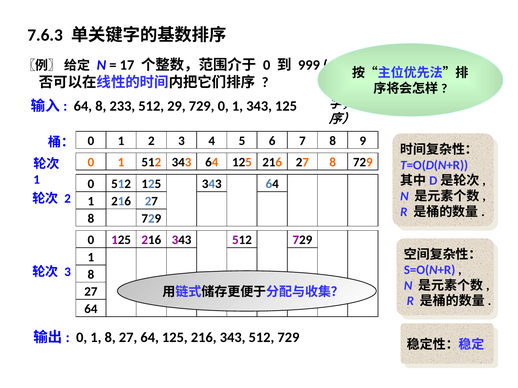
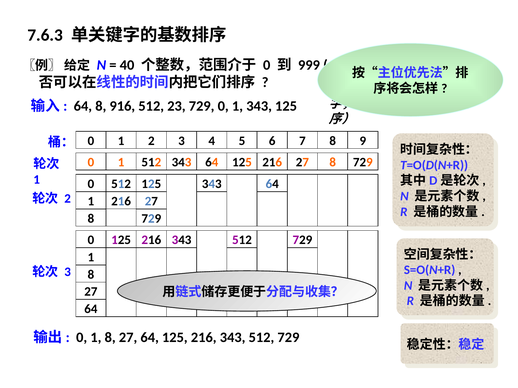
17: 17 -> 40 (127, 65)
233: 233 -> 916 (122, 106)
29: 29 -> 23 (176, 106)
